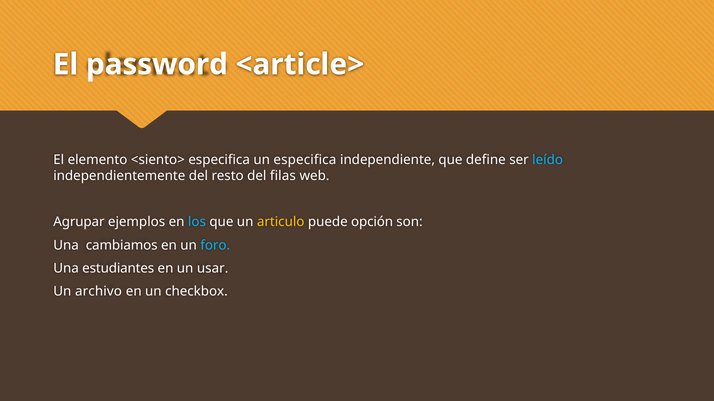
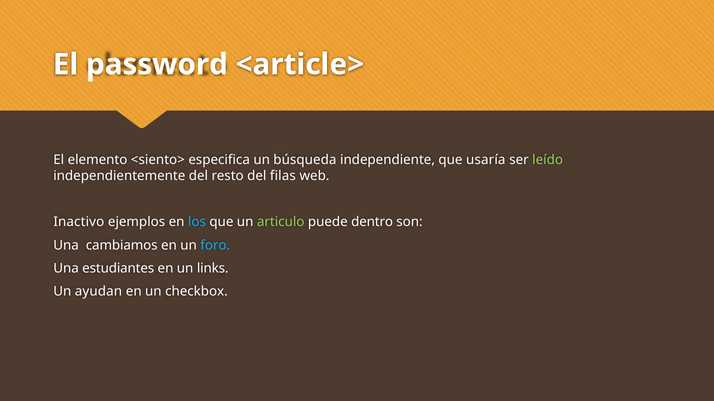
un especifica: especifica -> búsqueda (305, 160)
define: define -> usaría (486, 160)
leído colour: light blue -> light green (548, 160)
Agrupar: Agrupar -> Inactivo (79, 222)
articulo colour: yellow -> light green (281, 222)
opción: opción -> dentro (372, 222)
usar: usar -> links (213, 269)
archivo: archivo -> ayudan (98, 292)
